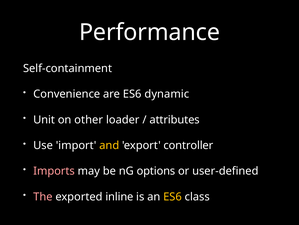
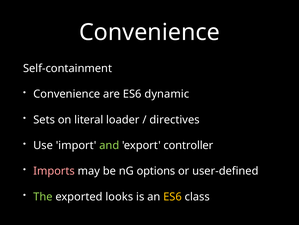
Performance: Performance -> Convenience (149, 32)
Unit: Unit -> Sets (44, 119)
other: other -> literal (89, 119)
attributes: attributes -> directives (175, 119)
and colour: yellow -> light green (109, 145)
The colour: pink -> light green (43, 196)
inline: inline -> looks (119, 196)
